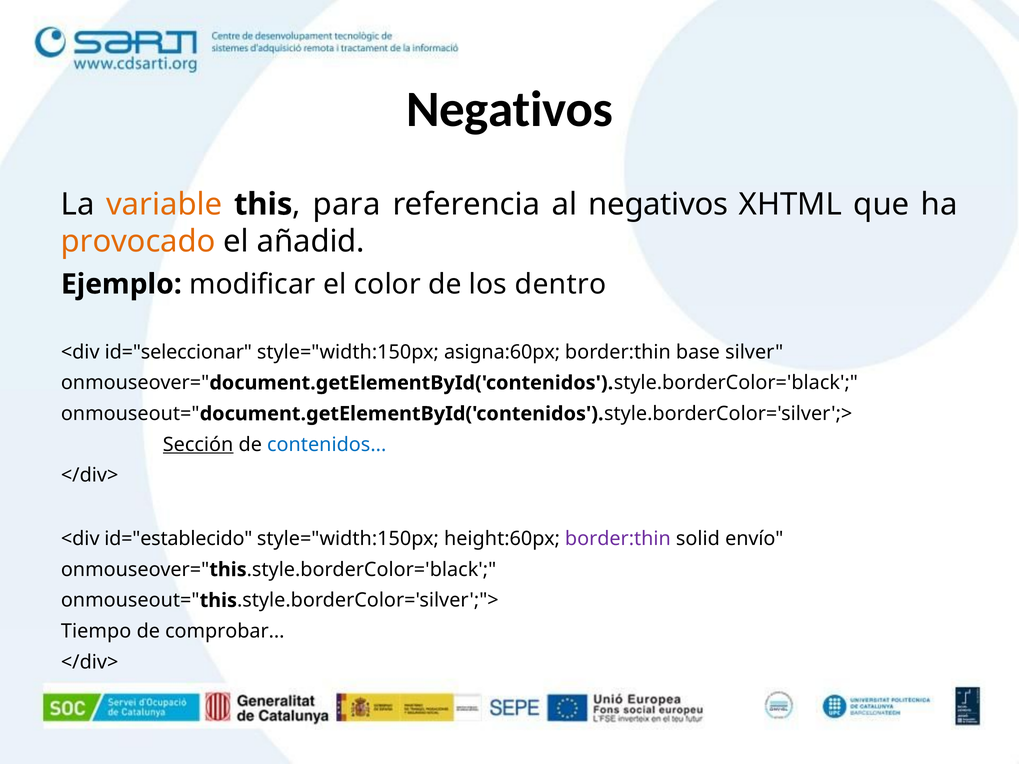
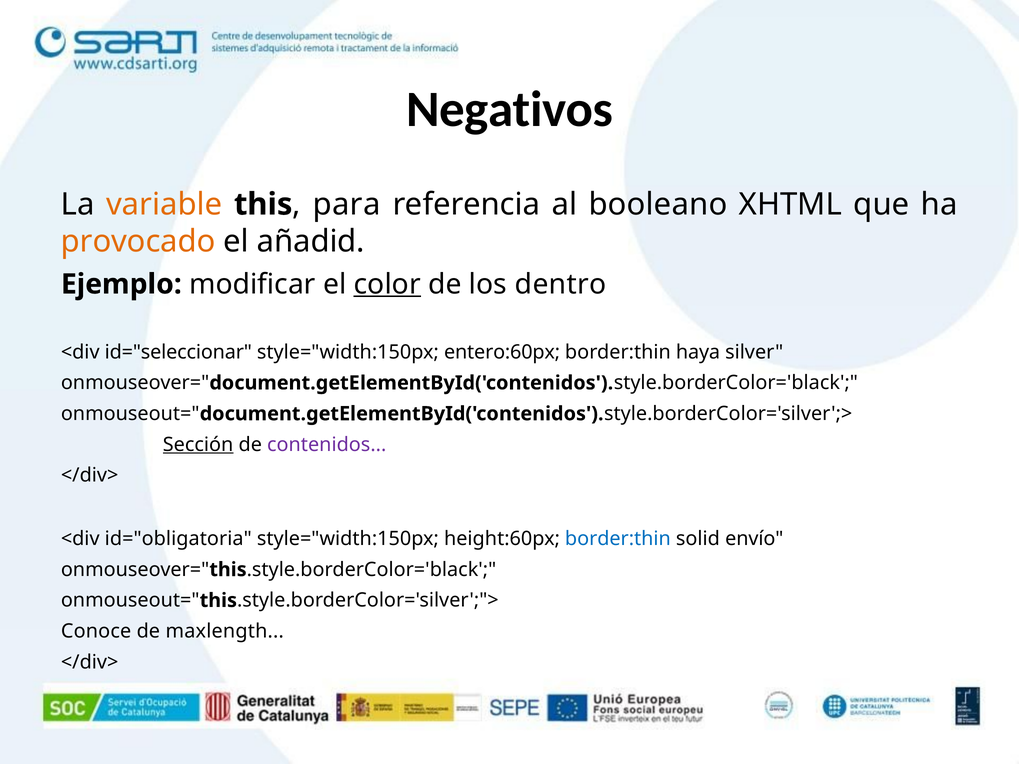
al negativos: negativos -> booleano (658, 204)
color underline: none -> present (387, 284)
asigna:60px: asigna:60px -> entero:60px (502, 352)
base: base -> haya (698, 352)
contenidos colour: blue -> purple (327, 445)
id="establecido: id="establecido -> id="obligatoria (178, 539)
border:thin colour: purple -> blue (618, 539)
Tiempo: Tiempo -> Conoce (96, 631)
comprobar: comprobar -> maxlength (225, 631)
